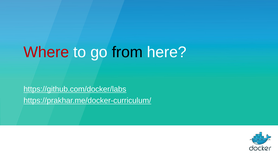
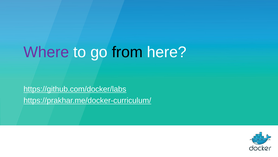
Where colour: red -> purple (46, 52)
